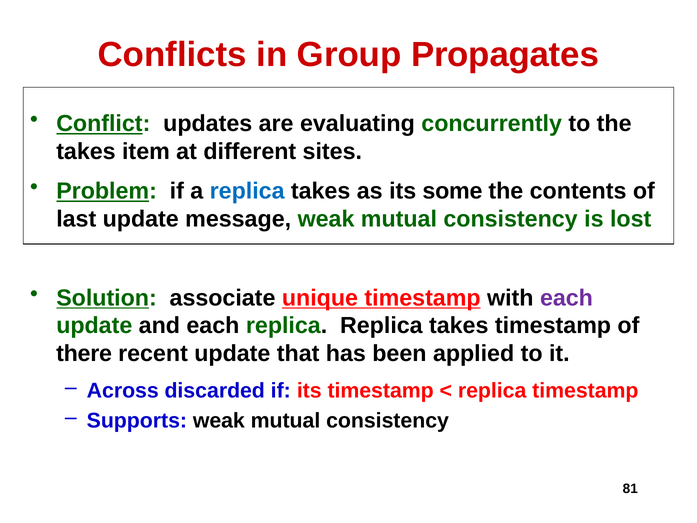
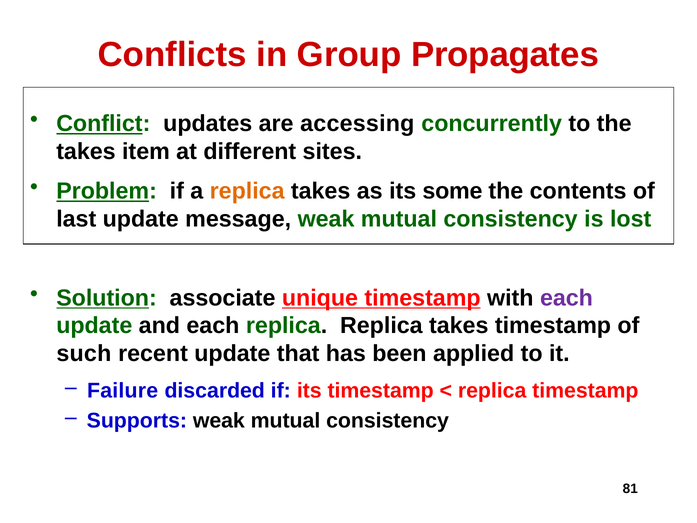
evaluating: evaluating -> accessing (357, 124)
replica colour: blue -> orange (247, 191)
there: there -> such (84, 354)
Across: Across -> Failure (123, 391)
